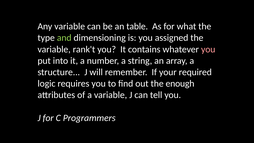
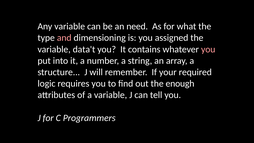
table: table -> need (137, 26)
and colour: light green -> pink (64, 38)
rank't: rank't -> data't (84, 49)
